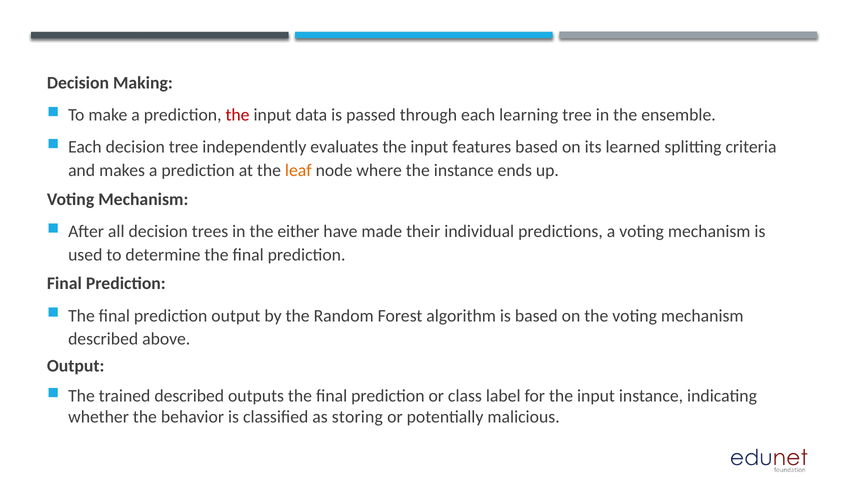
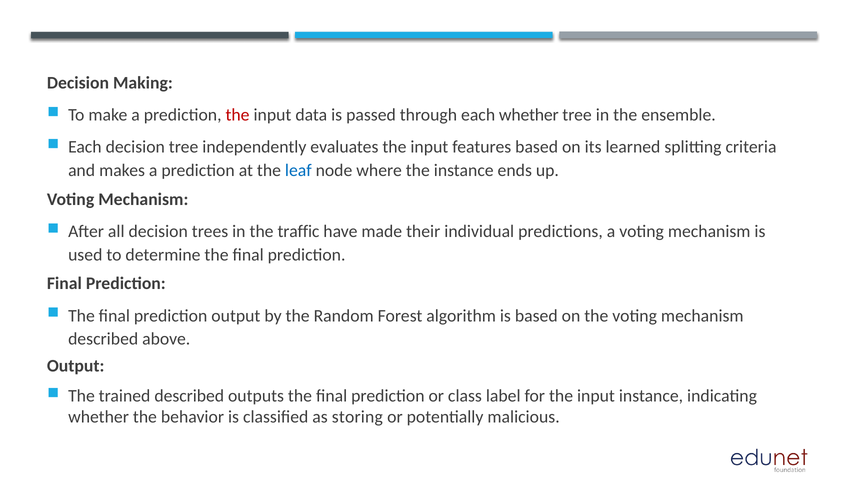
each learning: learning -> whether (529, 115)
leaf colour: orange -> blue (298, 170)
either: either -> traffic (298, 231)
